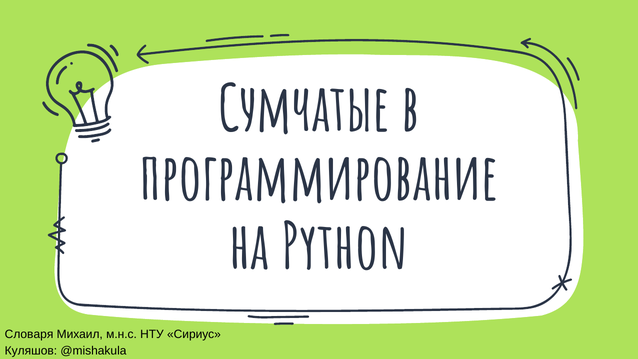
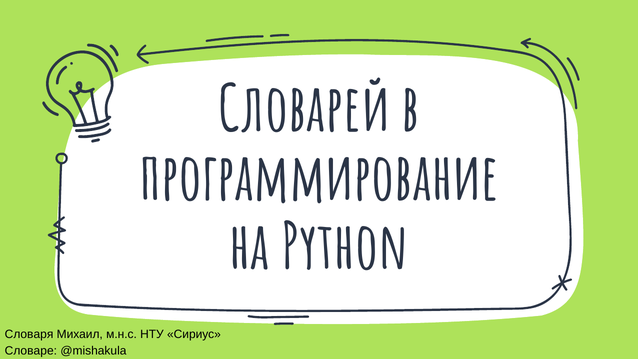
Сумчатые: Сумчатые -> Словарей (304, 110)
Куляшов: Куляшов -> Словаре (31, 351)
